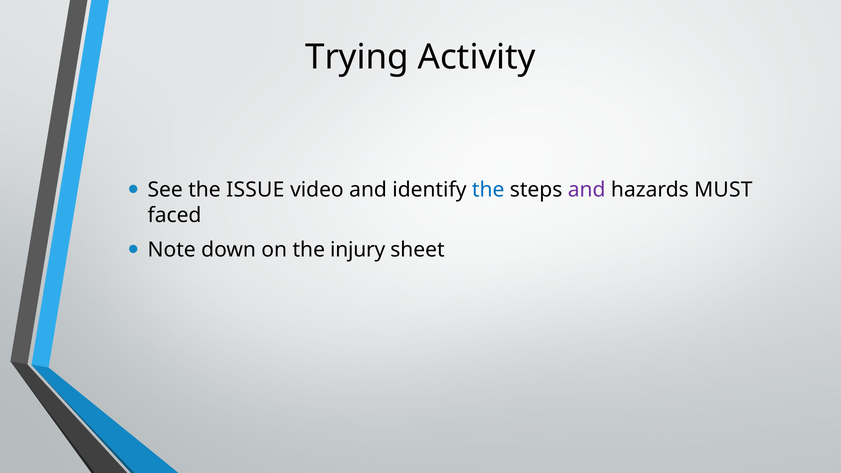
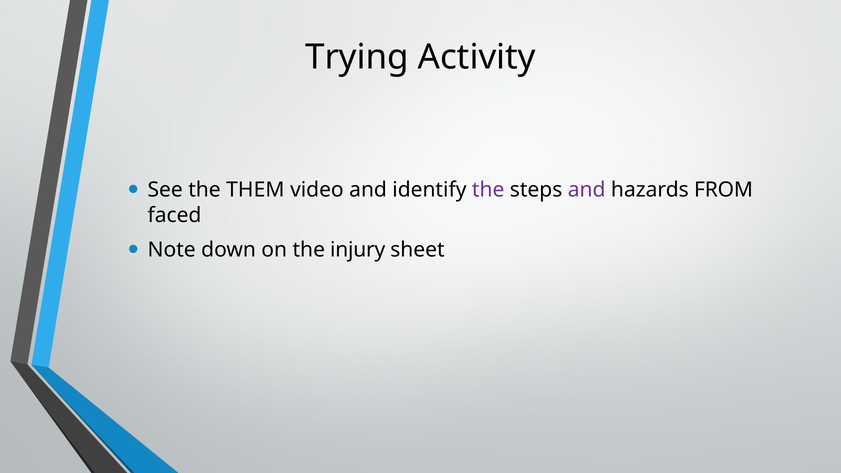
ISSUE: ISSUE -> THEM (255, 190)
the colour: blue -> purple (488, 190)
MUST: MUST -> FROM (724, 190)
